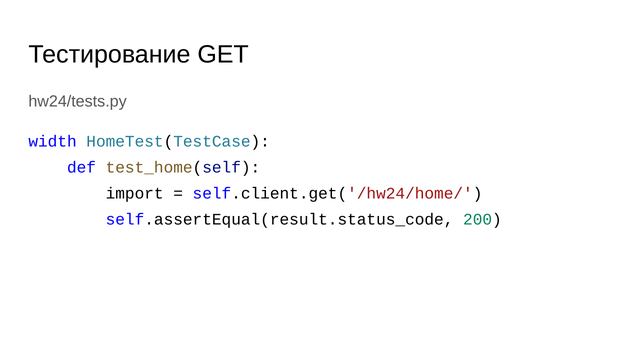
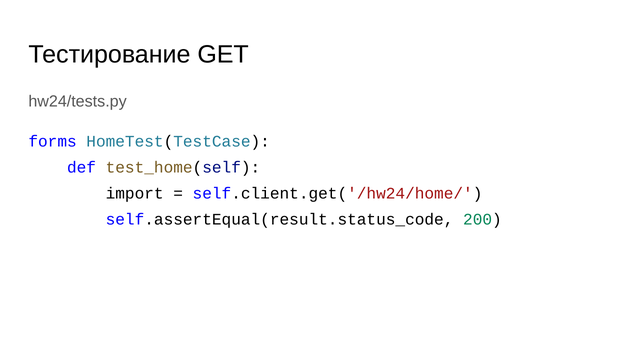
width: width -> forms (53, 142)
